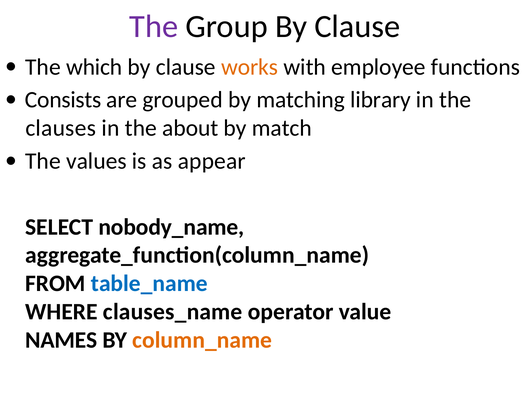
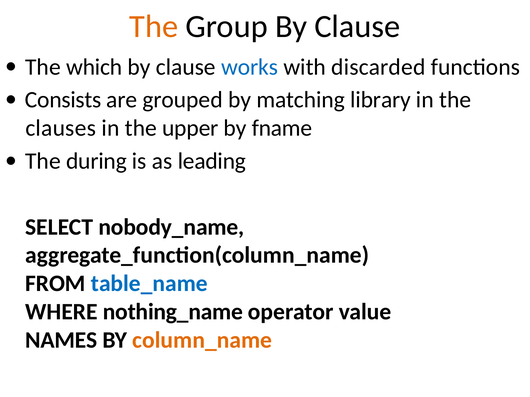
The colour: purple -> orange (154, 27)
works colour: orange -> blue (250, 67)
employee: employee -> discarded (378, 67)
about: about -> upper (190, 128)
match: match -> fname (282, 128)
values: values -> during (96, 161)
appear: appear -> leading (212, 161)
clauses_name: clauses_name -> nothing_name (173, 312)
